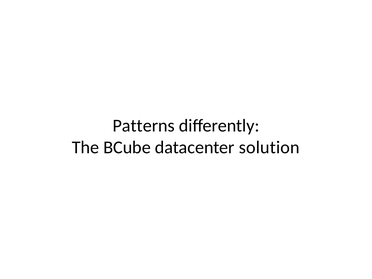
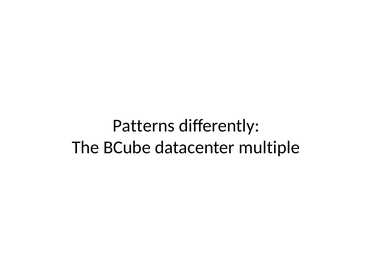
solution: solution -> multiple (269, 147)
